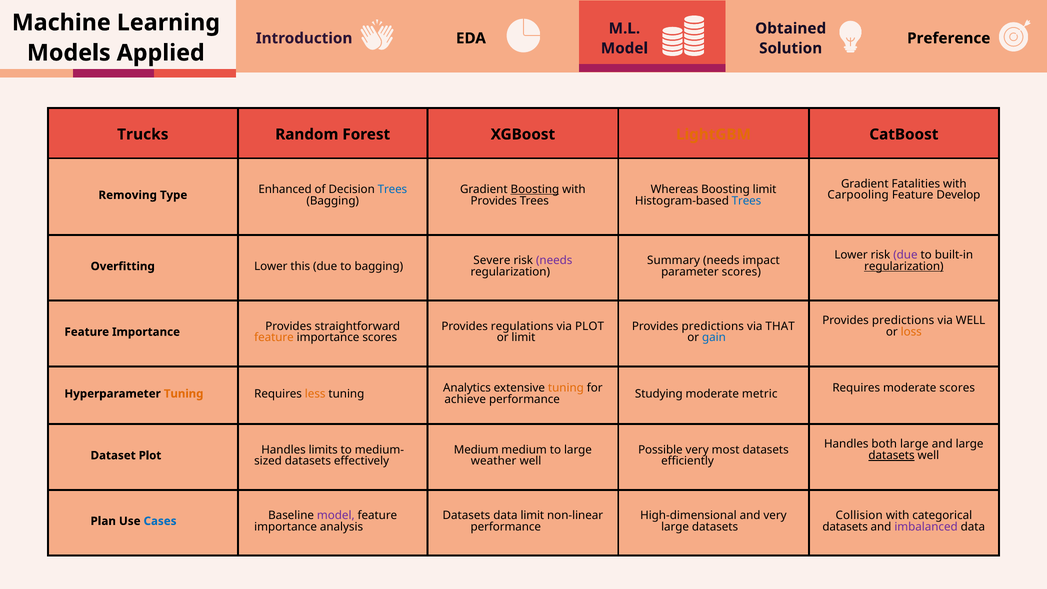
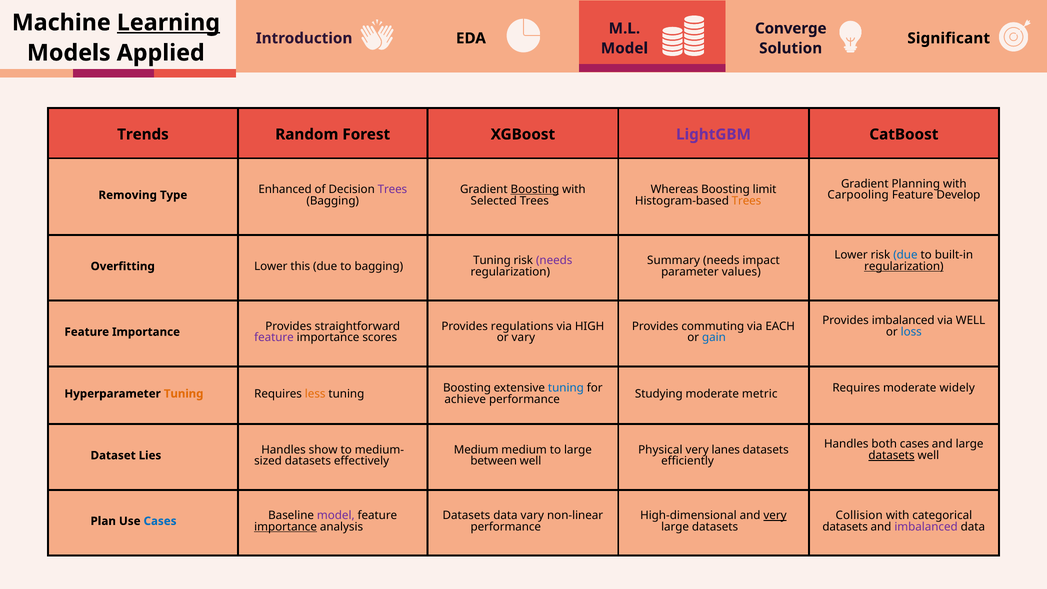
Learning underline: none -> present (168, 23)
Obtained: Obtained -> Converge (791, 28)
Preference: Preference -> Significant (949, 38)
Trucks: Trucks -> Trends (143, 134)
LightGBM colour: orange -> purple (714, 134)
Fatalities: Fatalities -> Planning (916, 184)
Trees colour: blue -> purple (392, 189)
Provides: Provides -> Selected (494, 201)
Trees colour: blue -> orange (746, 201)
due colour: purple -> blue (905, 255)
bagging Severe: Severe -> Tuning (492, 261)
parameter scores: scores -> values (741, 272)
predictions: predictions -> imbalanced (903, 321)
via PLOT: PLOT -> HIGH (590, 326)
predictions: predictions -> commuting (713, 326)
THAT: THAT -> EACH (780, 326)
loss colour: orange -> blue (911, 332)
feature colour: orange -> purple (274, 338)
or limit: limit -> vary (523, 338)
tuning Analytics: Analytics -> Boosting (467, 388)
tuning colour: orange -> blue (566, 388)
moderate scores: scores -> widely (957, 388)
both large: large -> cases (914, 444)
limits: limits -> show (323, 450)
Possible: Possible -> Physical (660, 450)
most: most -> lanes (726, 450)
Dataset Plot: Plot -> Lies (150, 455)
weather: weather -> between (494, 461)
data limit: limit -> vary (532, 515)
very underline: none -> present (775, 515)
importance underline: none -> present (286, 527)
